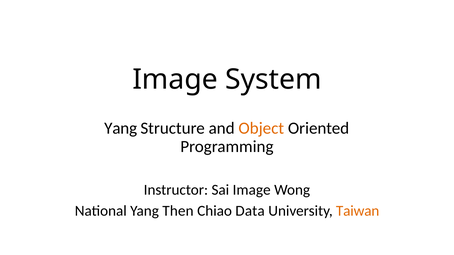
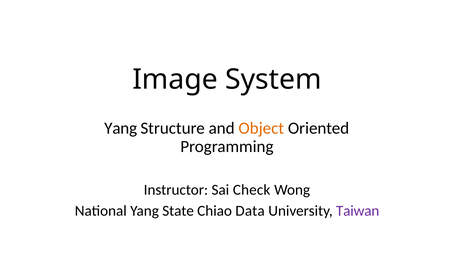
Sai Image: Image -> Check (252, 190)
Then: Then -> State (178, 211)
Taiwan colour: orange -> purple (358, 211)
